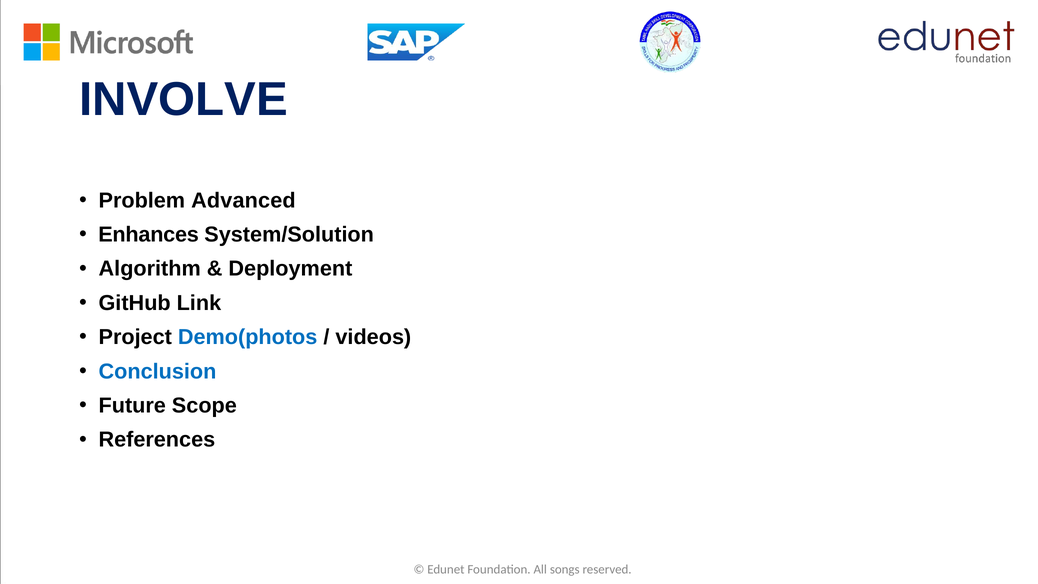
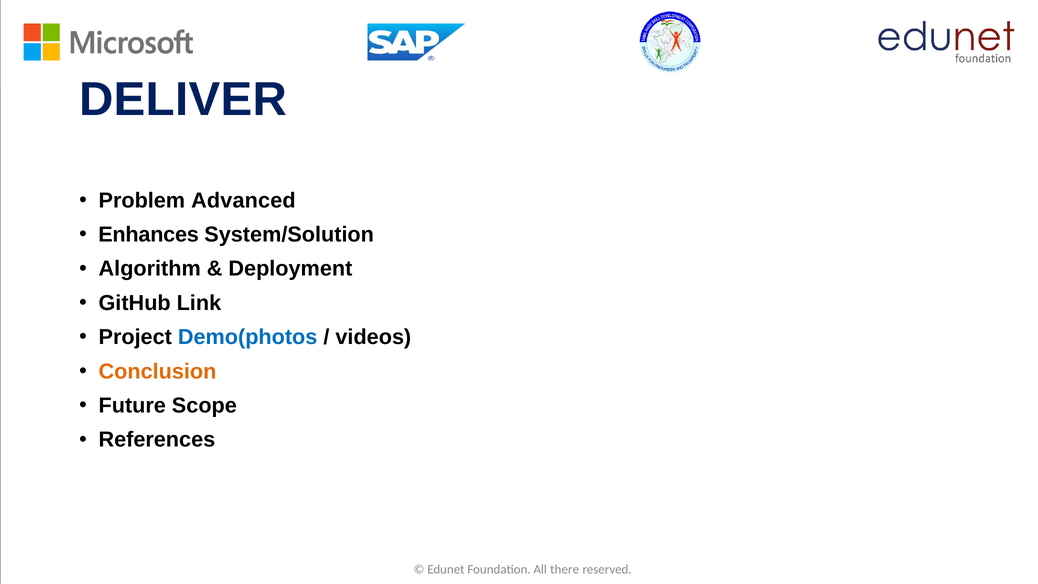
INVOLVE: INVOLVE -> DELIVER (183, 99)
Conclusion colour: blue -> orange (157, 371)
songs: songs -> there (565, 569)
